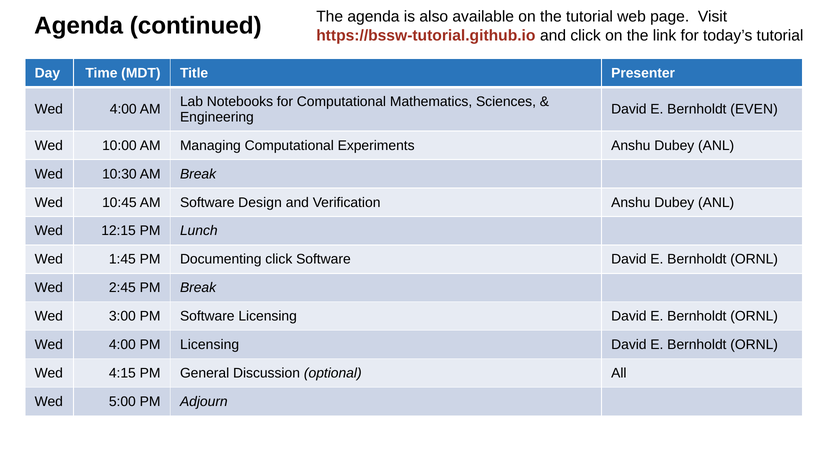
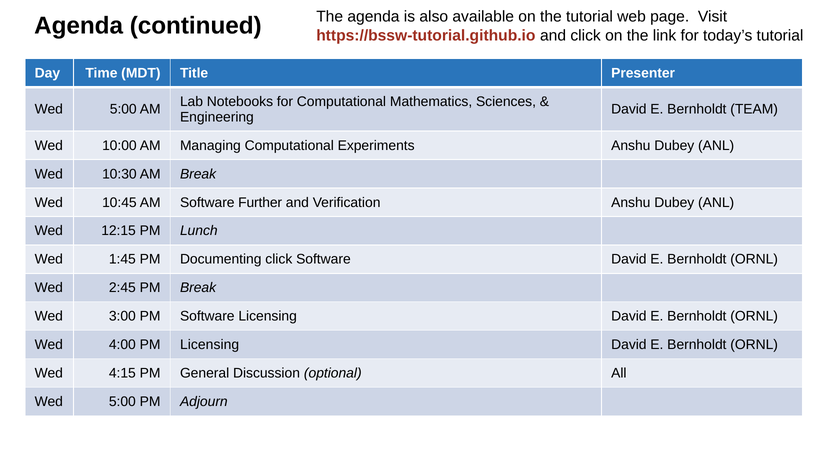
4:00: 4:00 -> 5:00 (123, 109)
EVEN: EVEN -> TEAM (754, 109)
Design: Design -> Further (260, 202)
